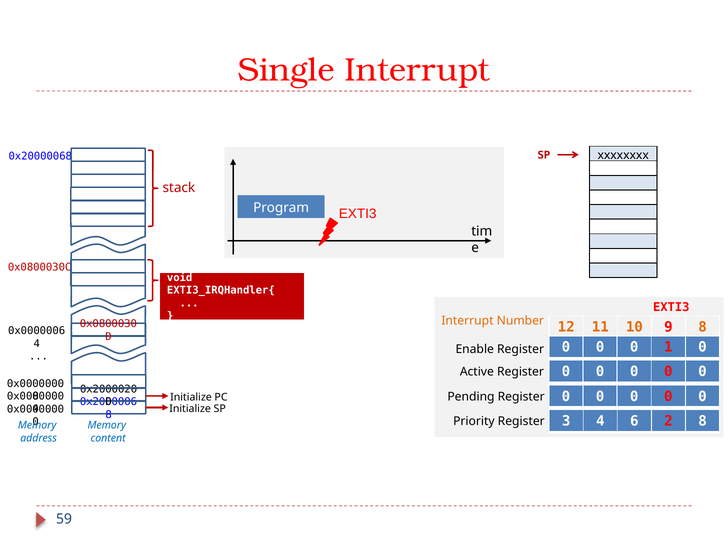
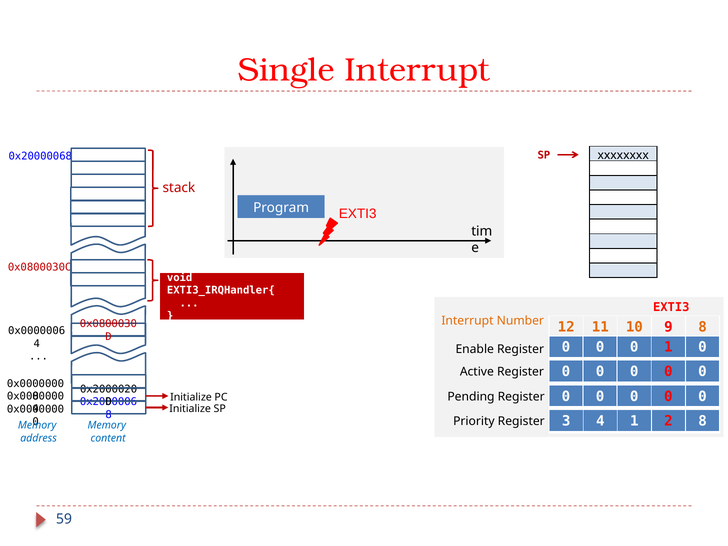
4 6: 6 -> 1 (634, 421)
